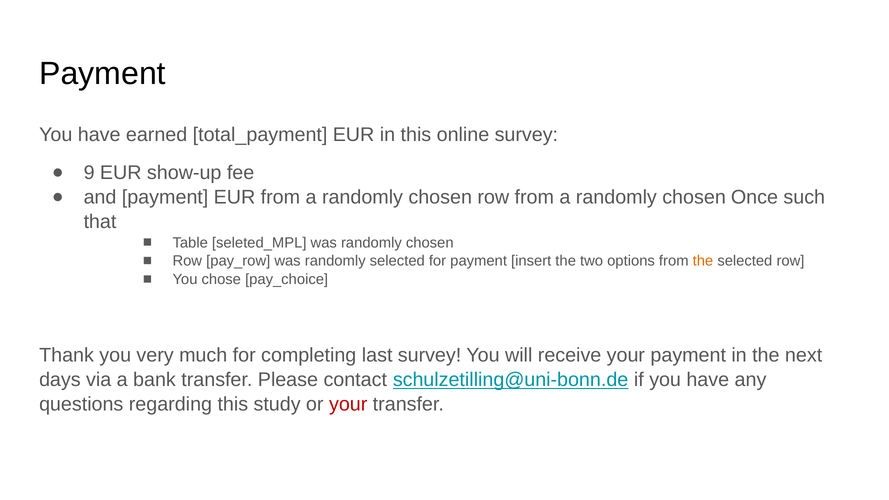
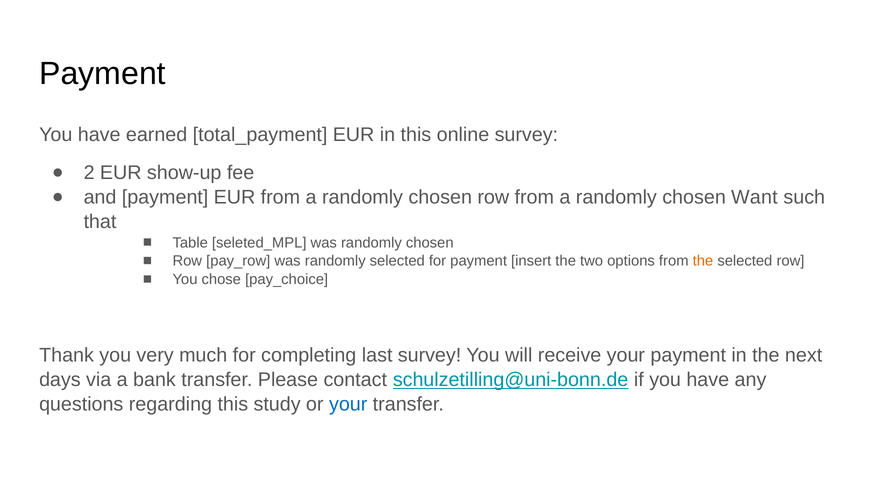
9: 9 -> 2 (89, 173)
Once: Once -> Want (754, 197)
your colour: red -> blue (348, 404)
